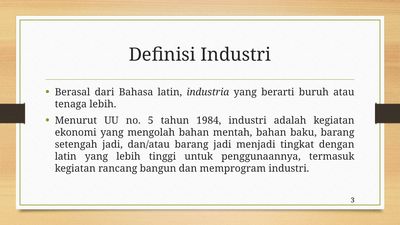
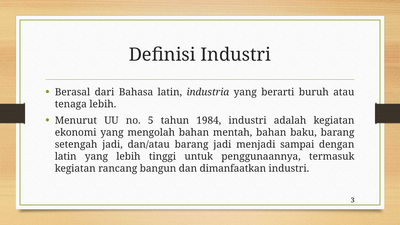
tingkat: tingkat -> sampai (297, 145)
memprogram: memprogram -> dimanfaatkan (233, 169)
